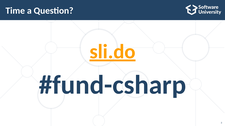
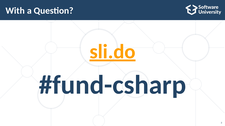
Time: Time -> With (15, 11)
